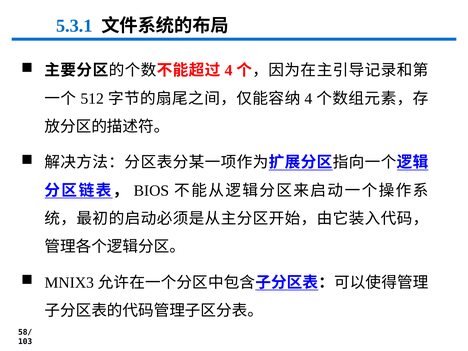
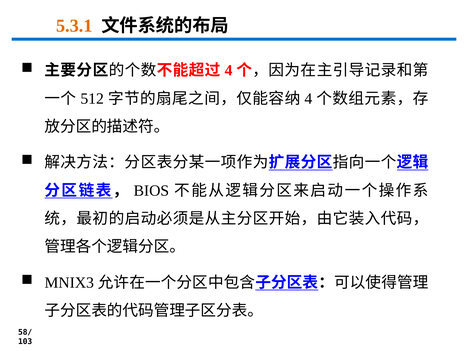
5.3.1 colour: blue -> orange (74, 26)
